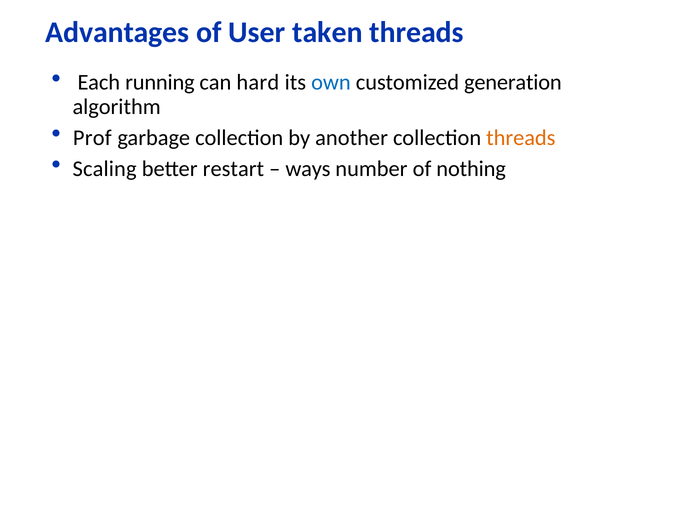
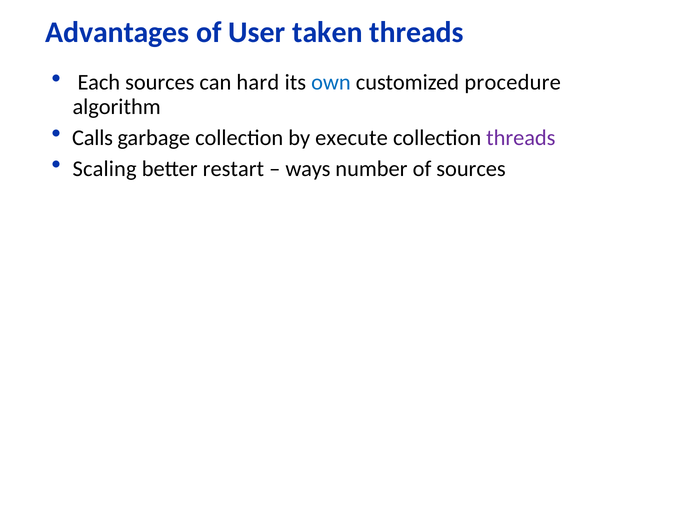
Each running: running -> sources (160, 83)
generation: generation -> procedure (513, 83)
Prof: Prof -> Calls (93, 138)
another: another -> execute (352, 138)
threads colour: orange -> purple (521, 138)
of nothing: nothing -> sources (471, 169)
